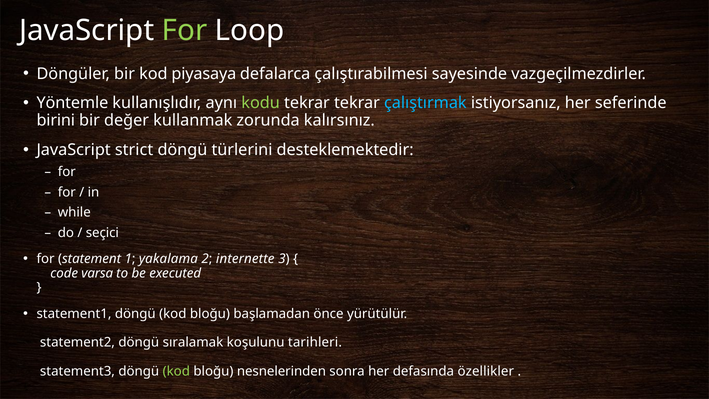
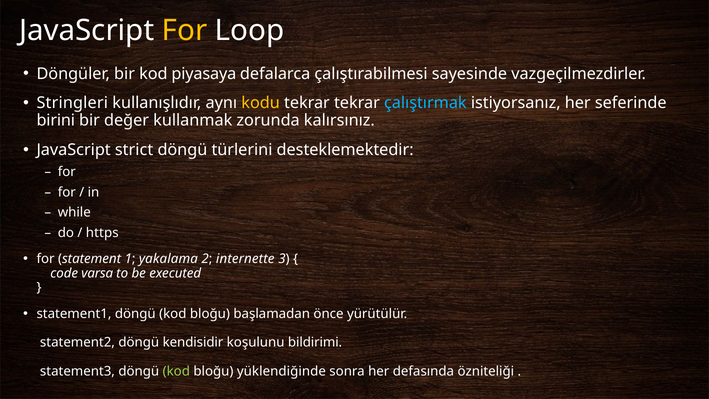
For colour: light green -> yellow (185, 30)
Yöntemle: Yöntemle -> Stringleri (72, 103)
kodu colour: light green -> yellow (261, 103)
seçici: seçici -> https (102, 233)
sıralamak: sıralamak -> kendisidir (193, 342)
tarihleri: tarihleri -> bildirimi (315, 342)
nesnelerinden: nesnelerinden -> yüklendiğinde (281, 371)
özellikler: özellikler -> özniteliği (486, 371)
